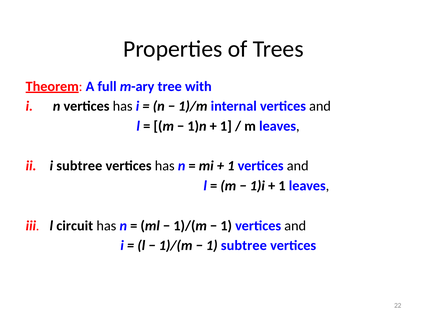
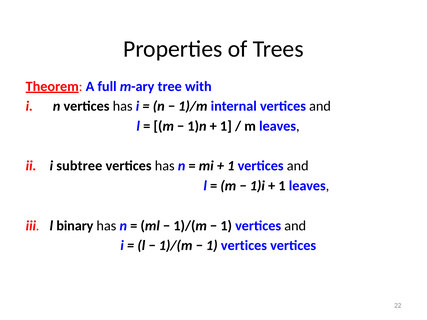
circuit: circuit -> binary (75, 226)
subtree: subtree -> vertices (244, 246)
